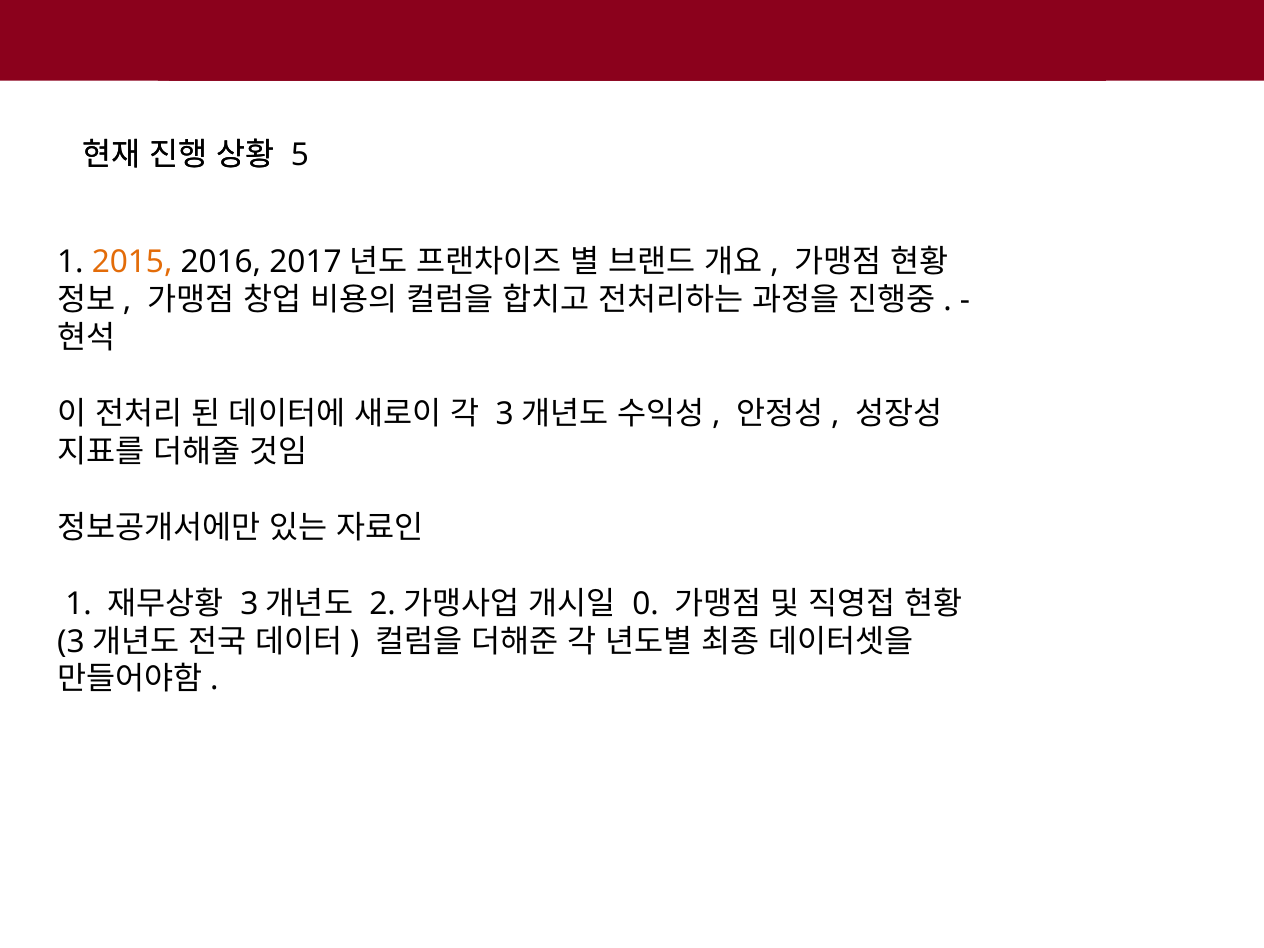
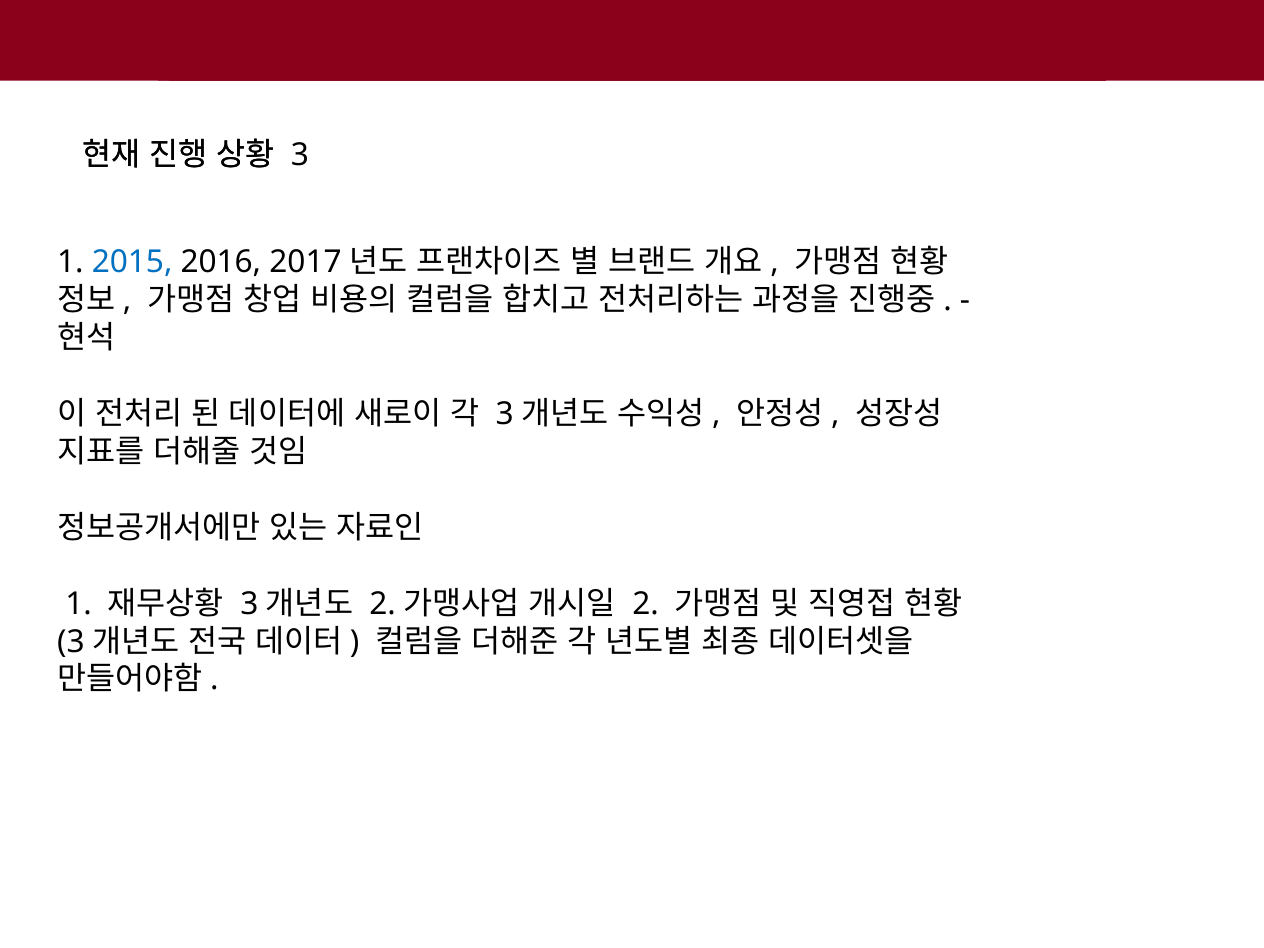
5: 5 -> 3 (300, 156)
2015 colour: orange -> blue (132, 262)
0: 0 -> 2 (646, 604)
